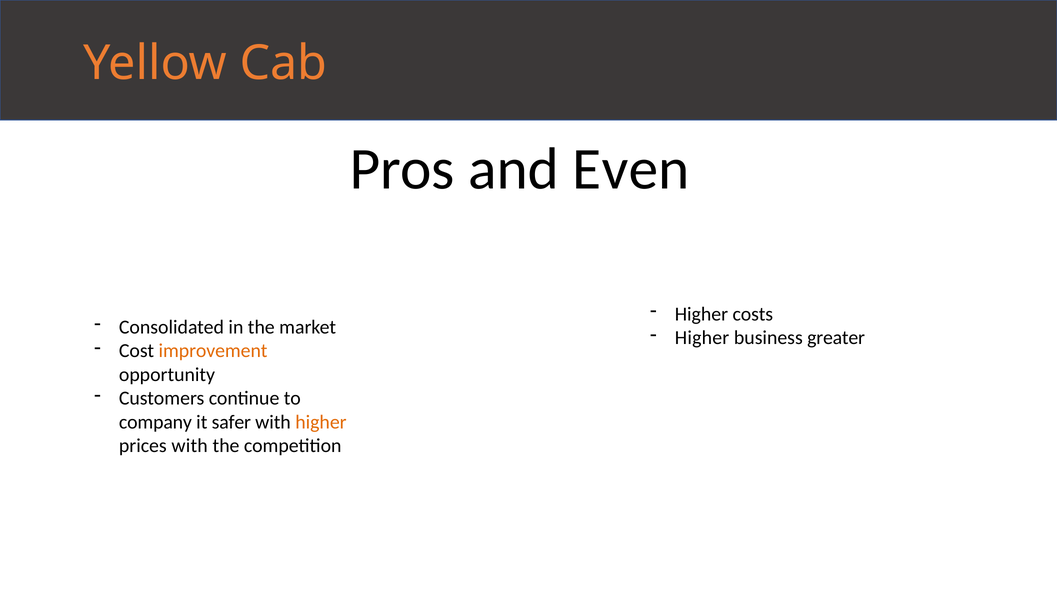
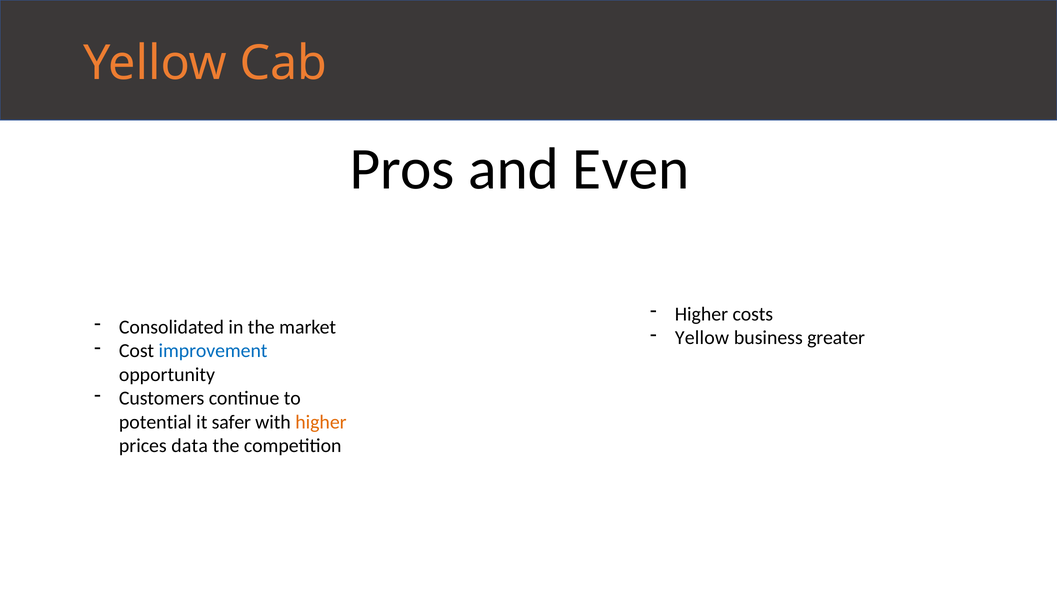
Higher: Higher -> Yellow (702, 338)
improvement colour: orange -> blue (213, 351)
company: company -> potential (155, 423)
prices with: with -> data (190, 446)
